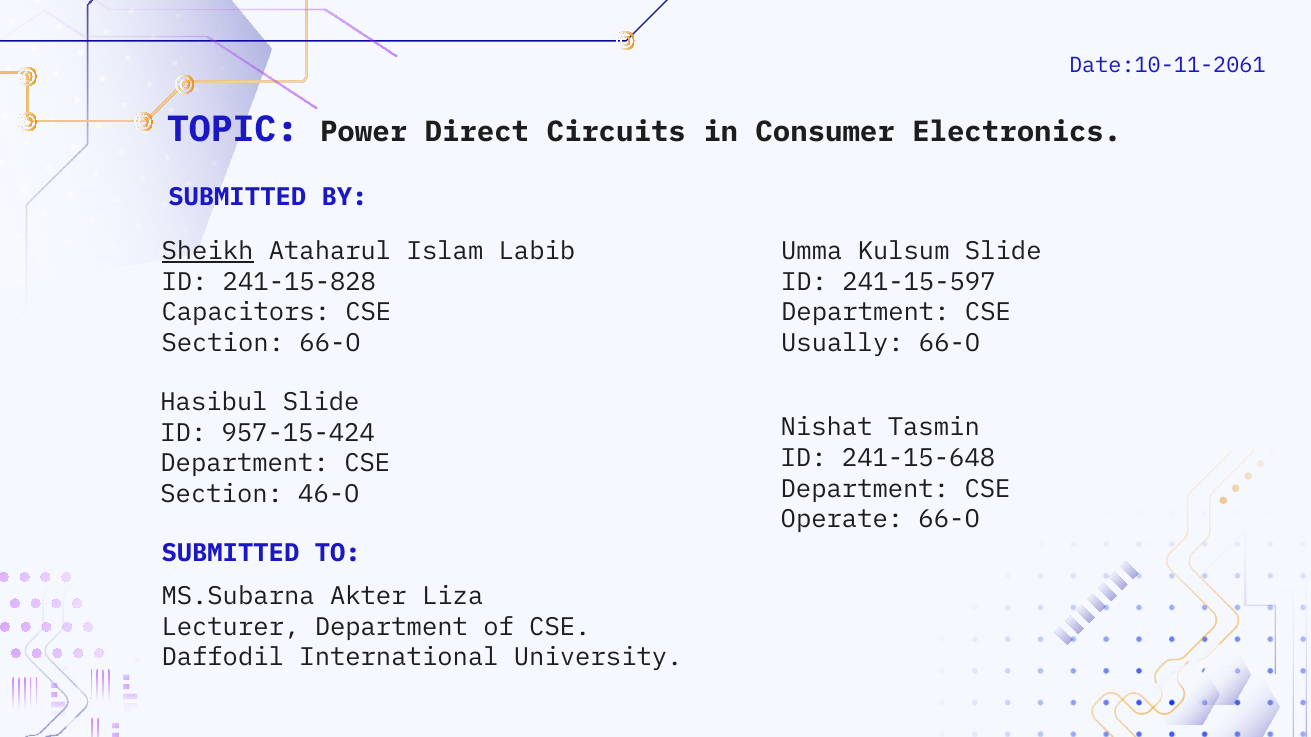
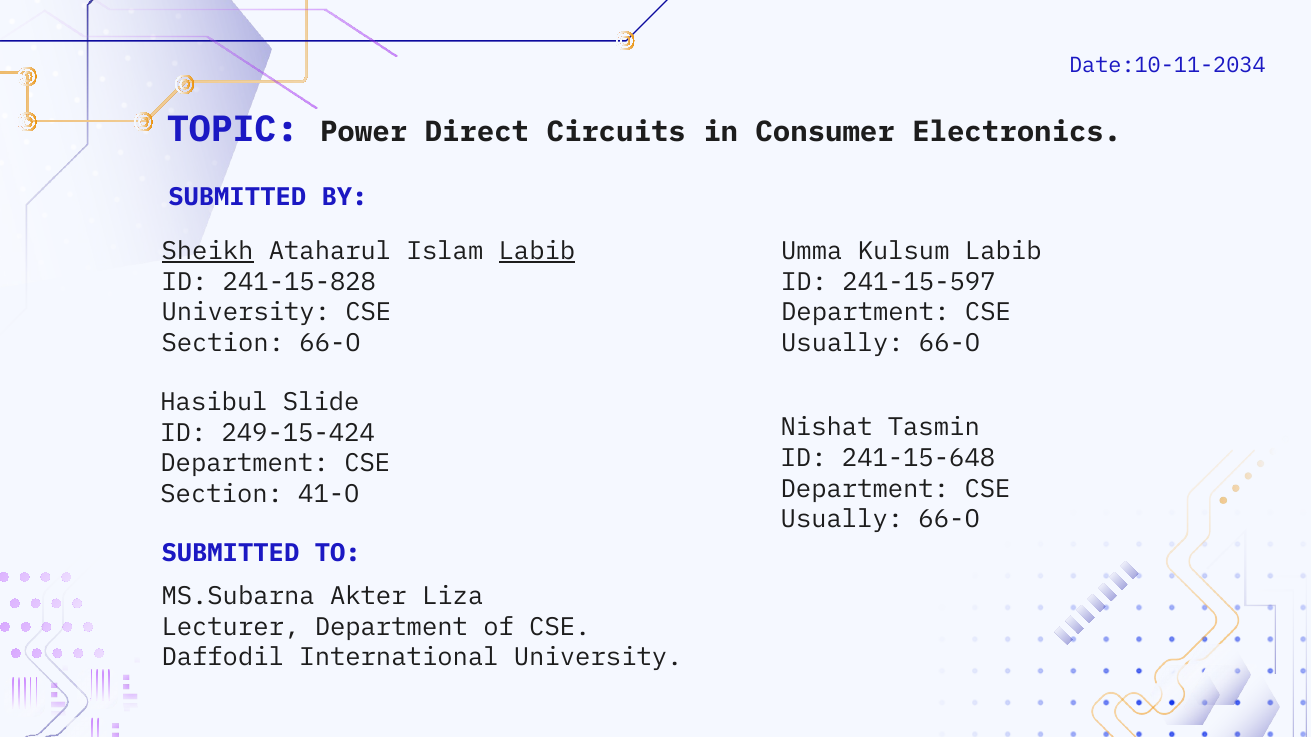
Date:10-11-2061: Date:10-11-2061 -> Date:10-11-2034 (1167, 65)
Labib underline: none -> present (537, 251)
Kulsum Slide: Slide -> Labib (1003, 251)
Capacitors: Capacitors -> University (246, 313)
957-15-424: 957-15-424 -> 249-15-424 (298, 433)
46-O: 46-O -> 41-O (329, 494)
Operate: Operate -> Usually (842, 520)
